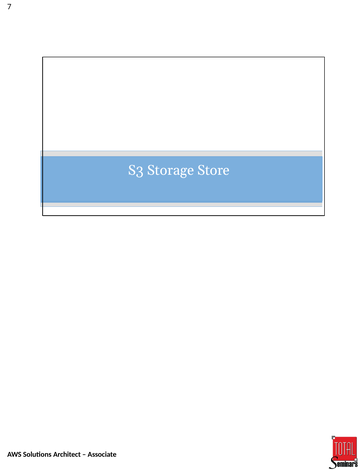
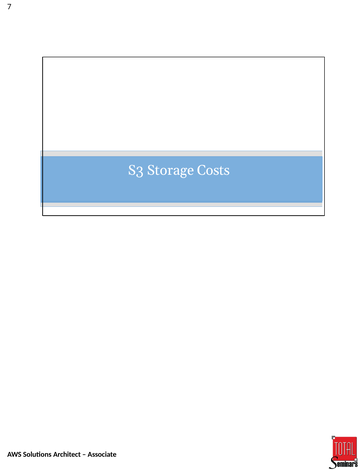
Store: Store -> Costs (214, 170)
